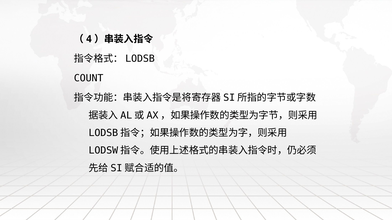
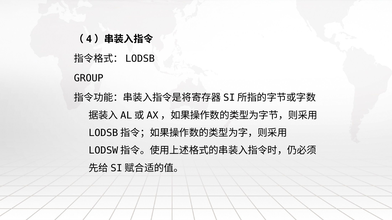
COUNT: COUNT -> GROUP (89, 78)
